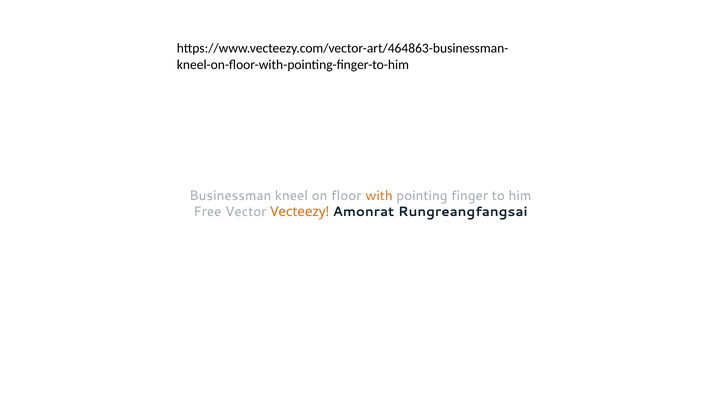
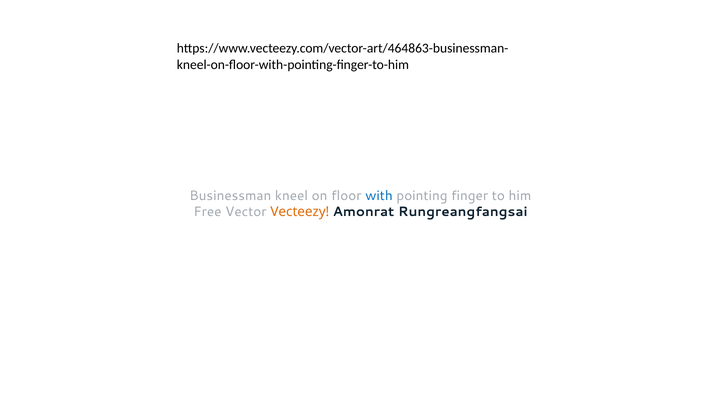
with colour: orange -> blue (379, 196)
